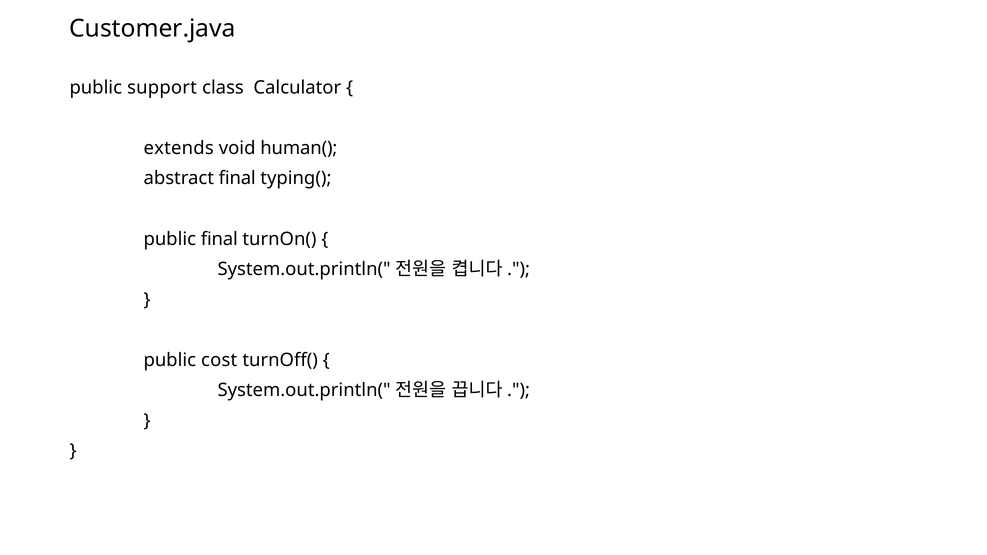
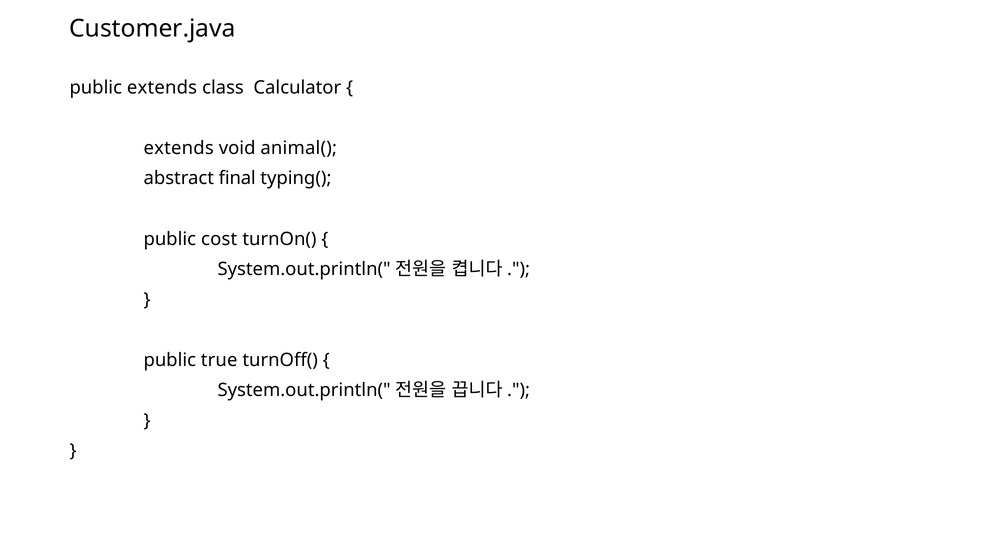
public support: support -> extends (162, 88)
human(: human( -> animal( (299, 148)
public final: final -> cost (219, 239)
cost: cost -> true (219, 360)
